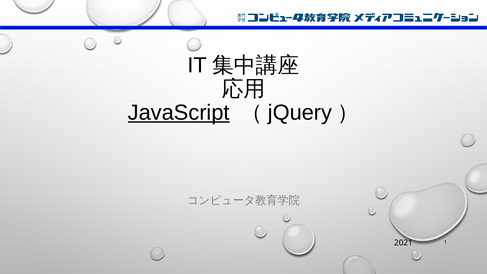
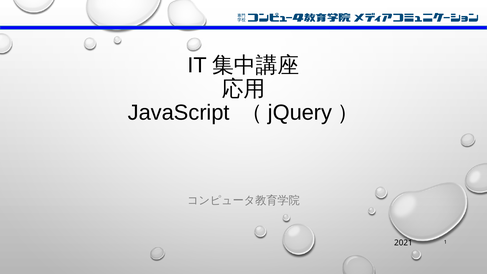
JavaScript underline: present -> none (179, 113)
